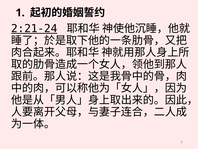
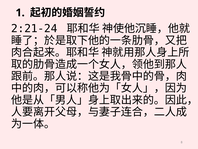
2:21-24 underline: present -> none (34, 29)
